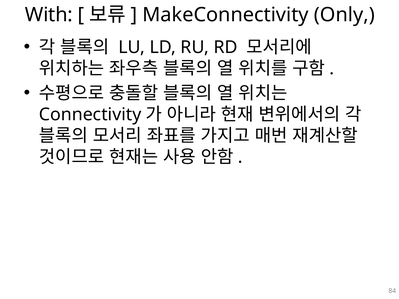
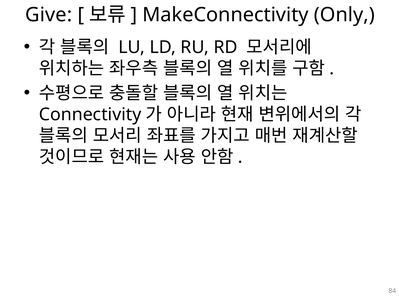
With: With -> Give (49, 15)
